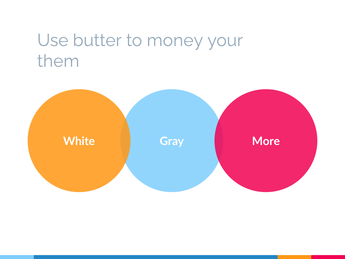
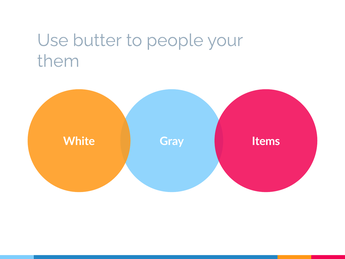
money: money -> people (175, 40)
More: More -> Items (266, 141)
